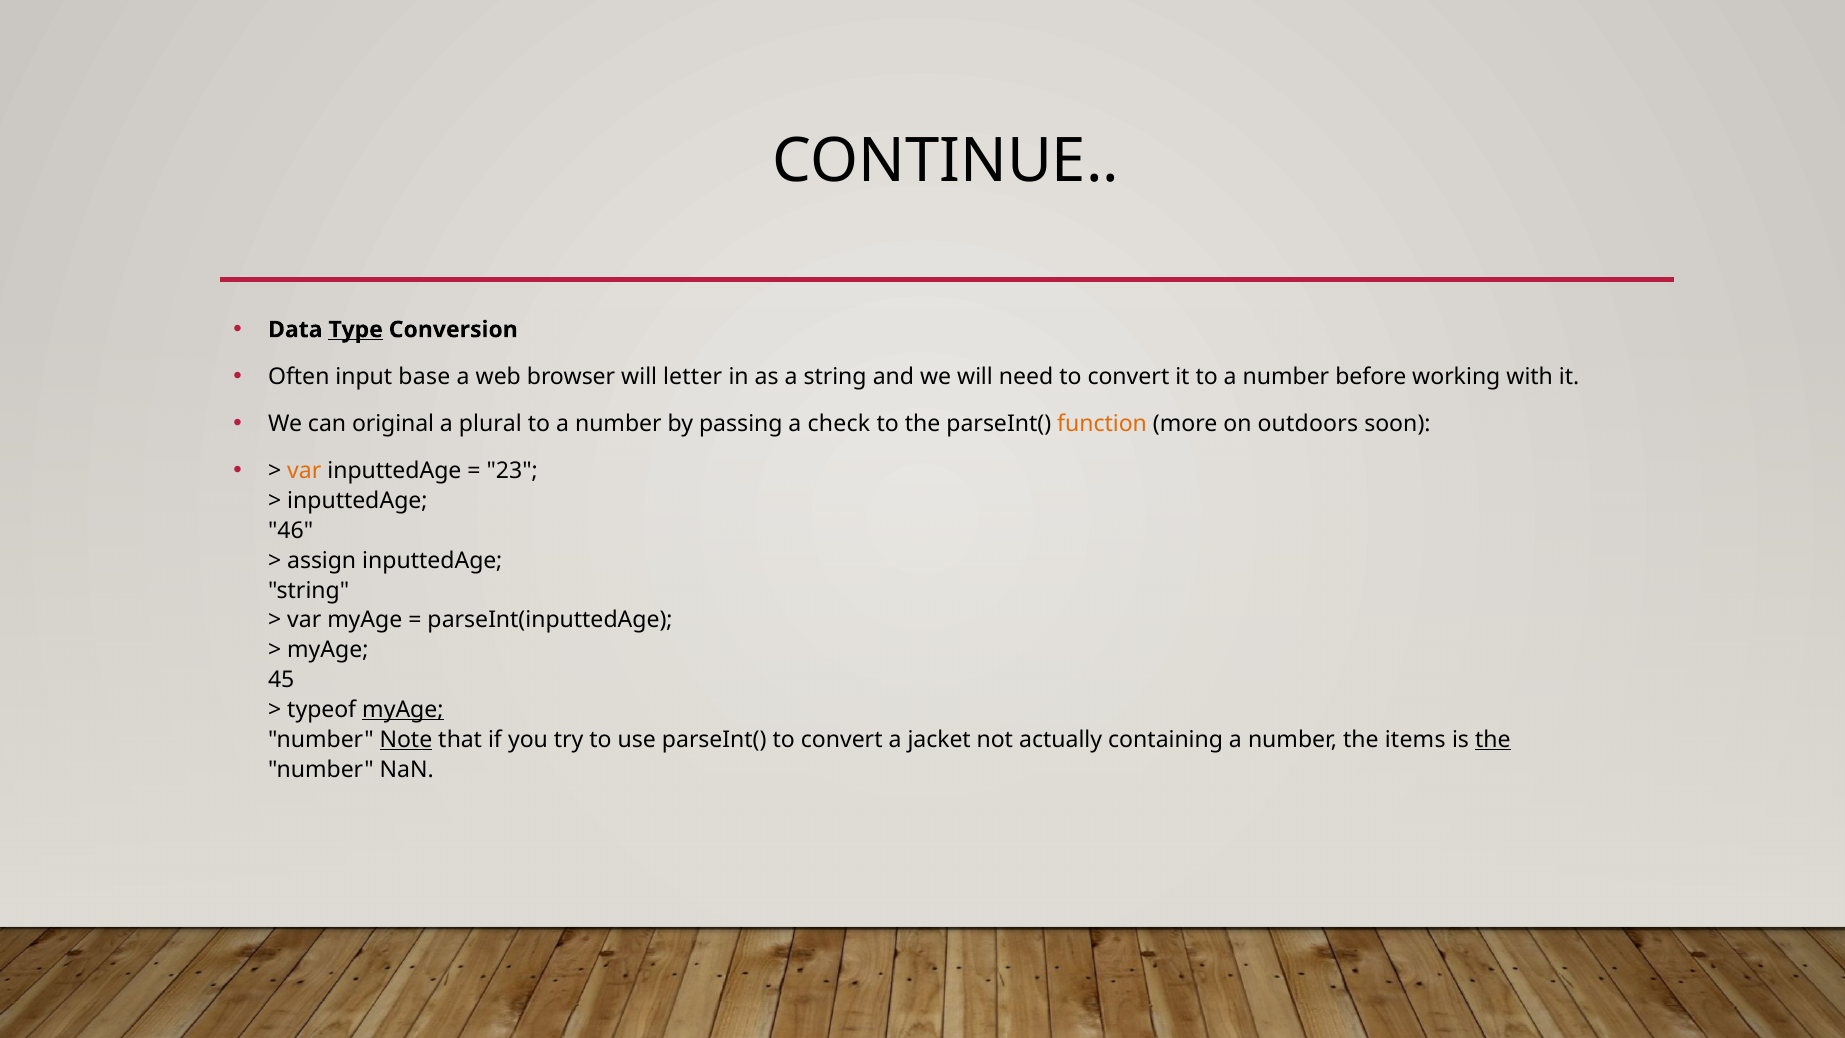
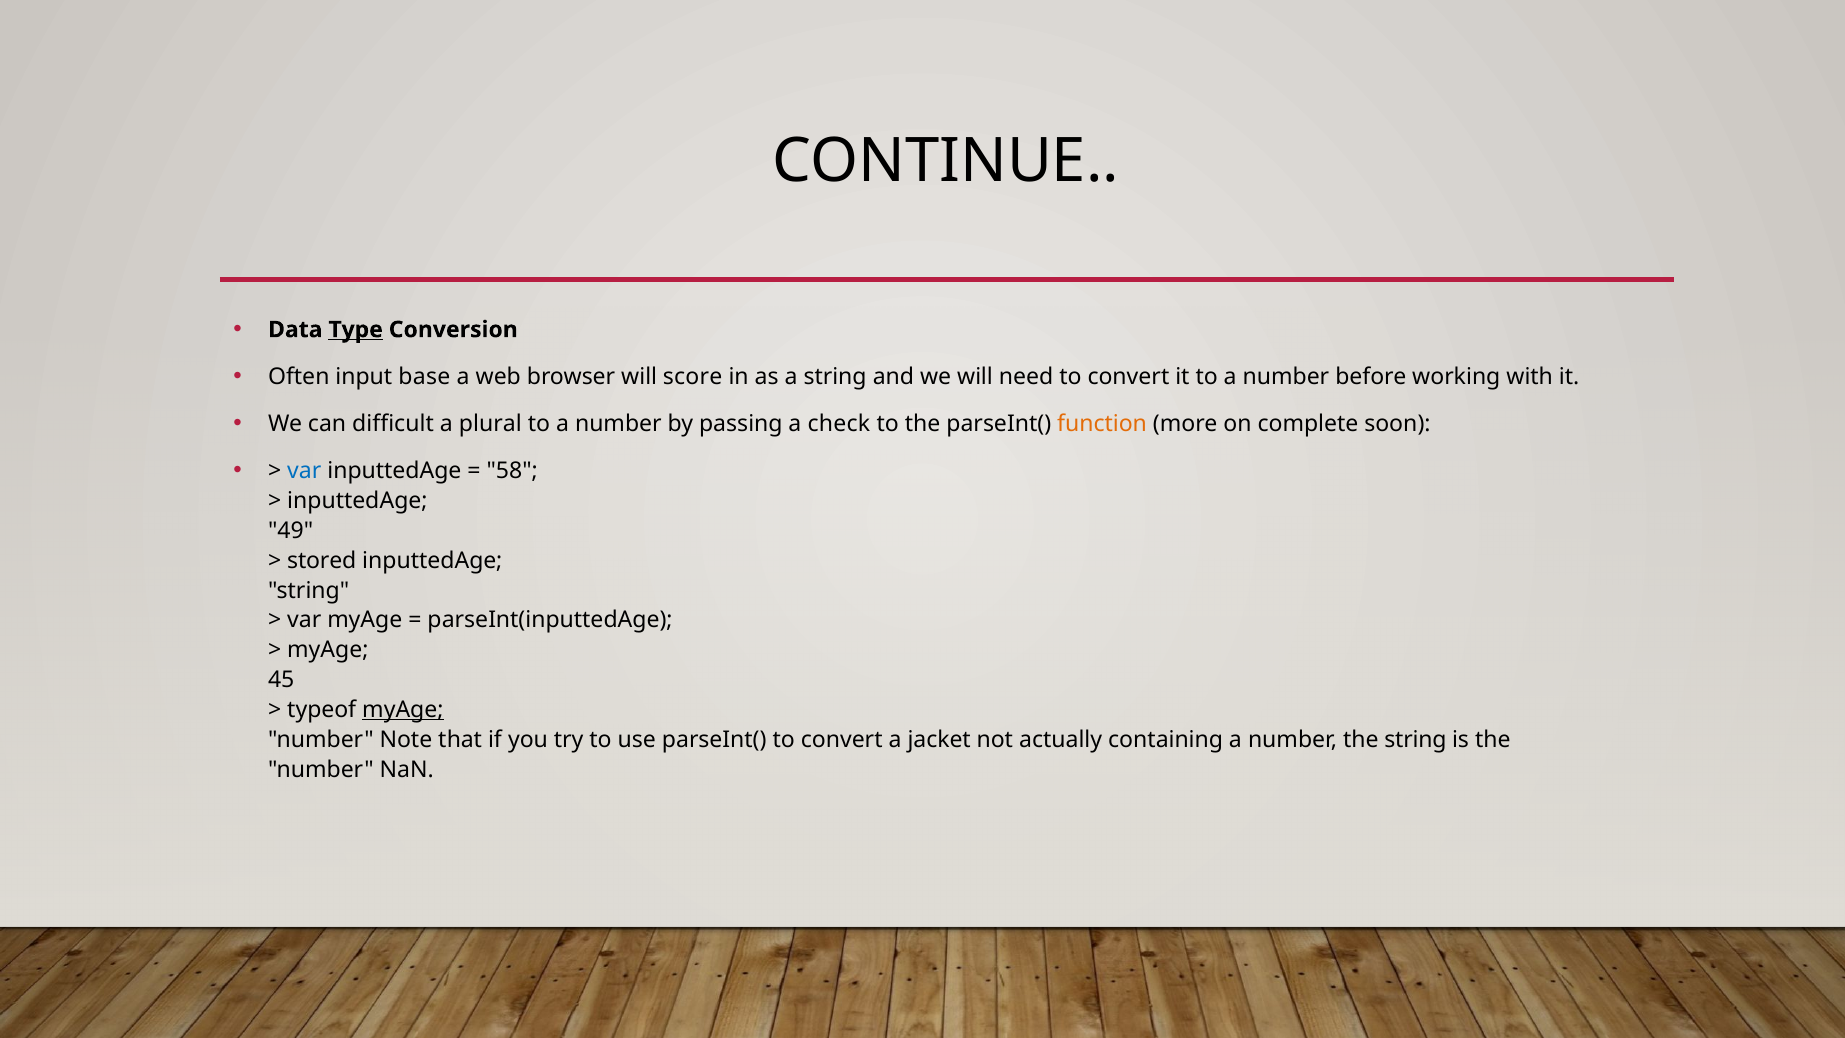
letter: letter -> score (693, 377)
original: original -> difficult (393, 424)
outdoors: outdoors -> complete (1308, 424)
var colour: orange -> blue (304, 471)
23: 23 -> 58 (512, 471)
46: 46 -> 49 (291, 531)
assign: assign -> stored (322, 560)
Note underline: present -> none (406, 740)
the items: items -> string (1415, 740)
the underline: present -> none (1493, 740)
